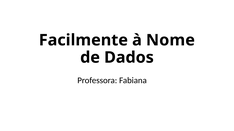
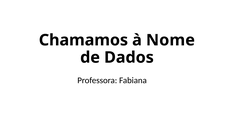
Facilmente: Facilmente -> Chamamos (83, 40)
